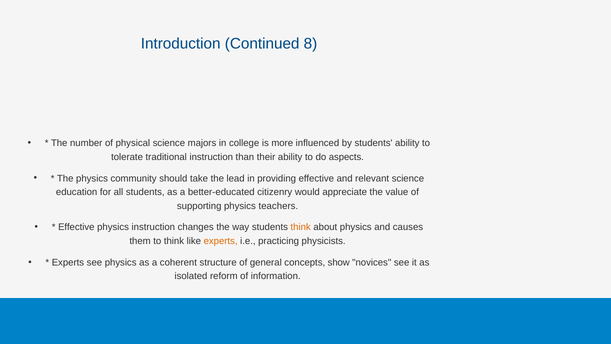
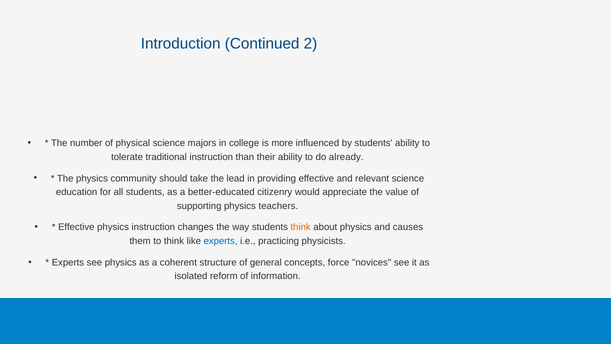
8: 8 -> 2 (311, 43)
aspects: aspects -> already (346, 157)
experts colour: orange -> blue (221, 241)
show: show -> force (339, 262)
